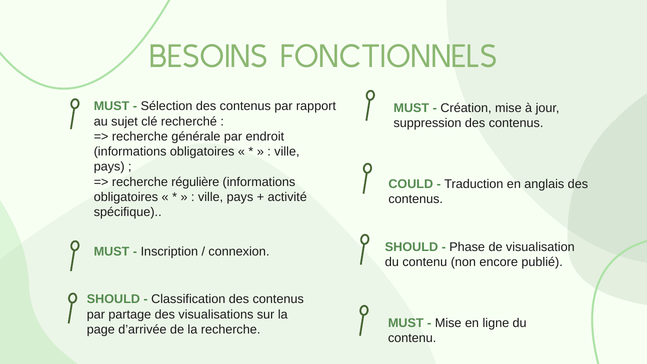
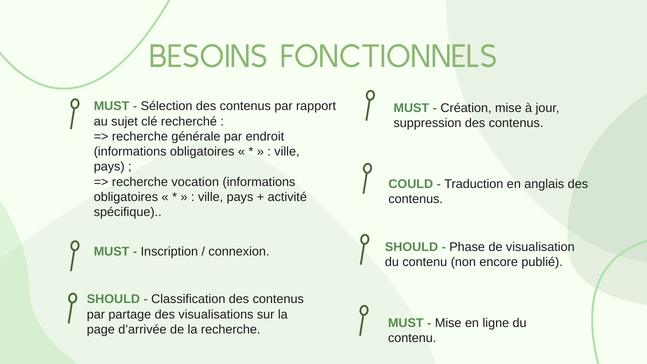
régulière: régulière -> vocation (195, 182)
